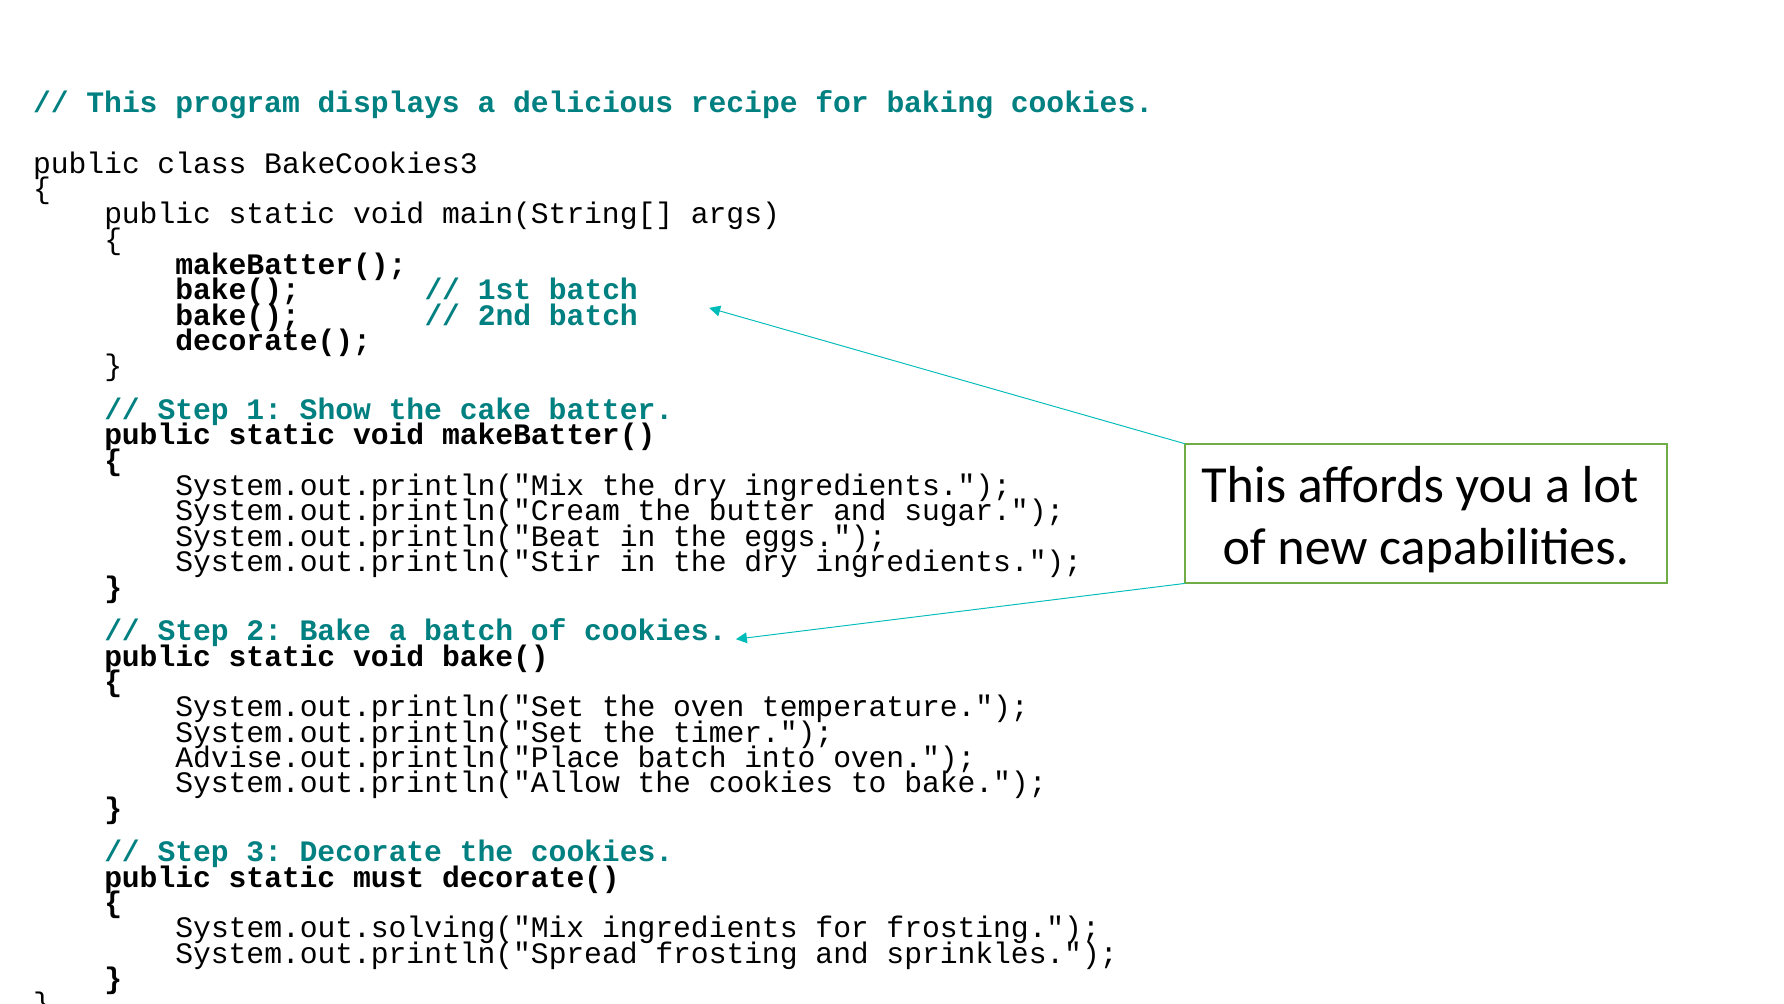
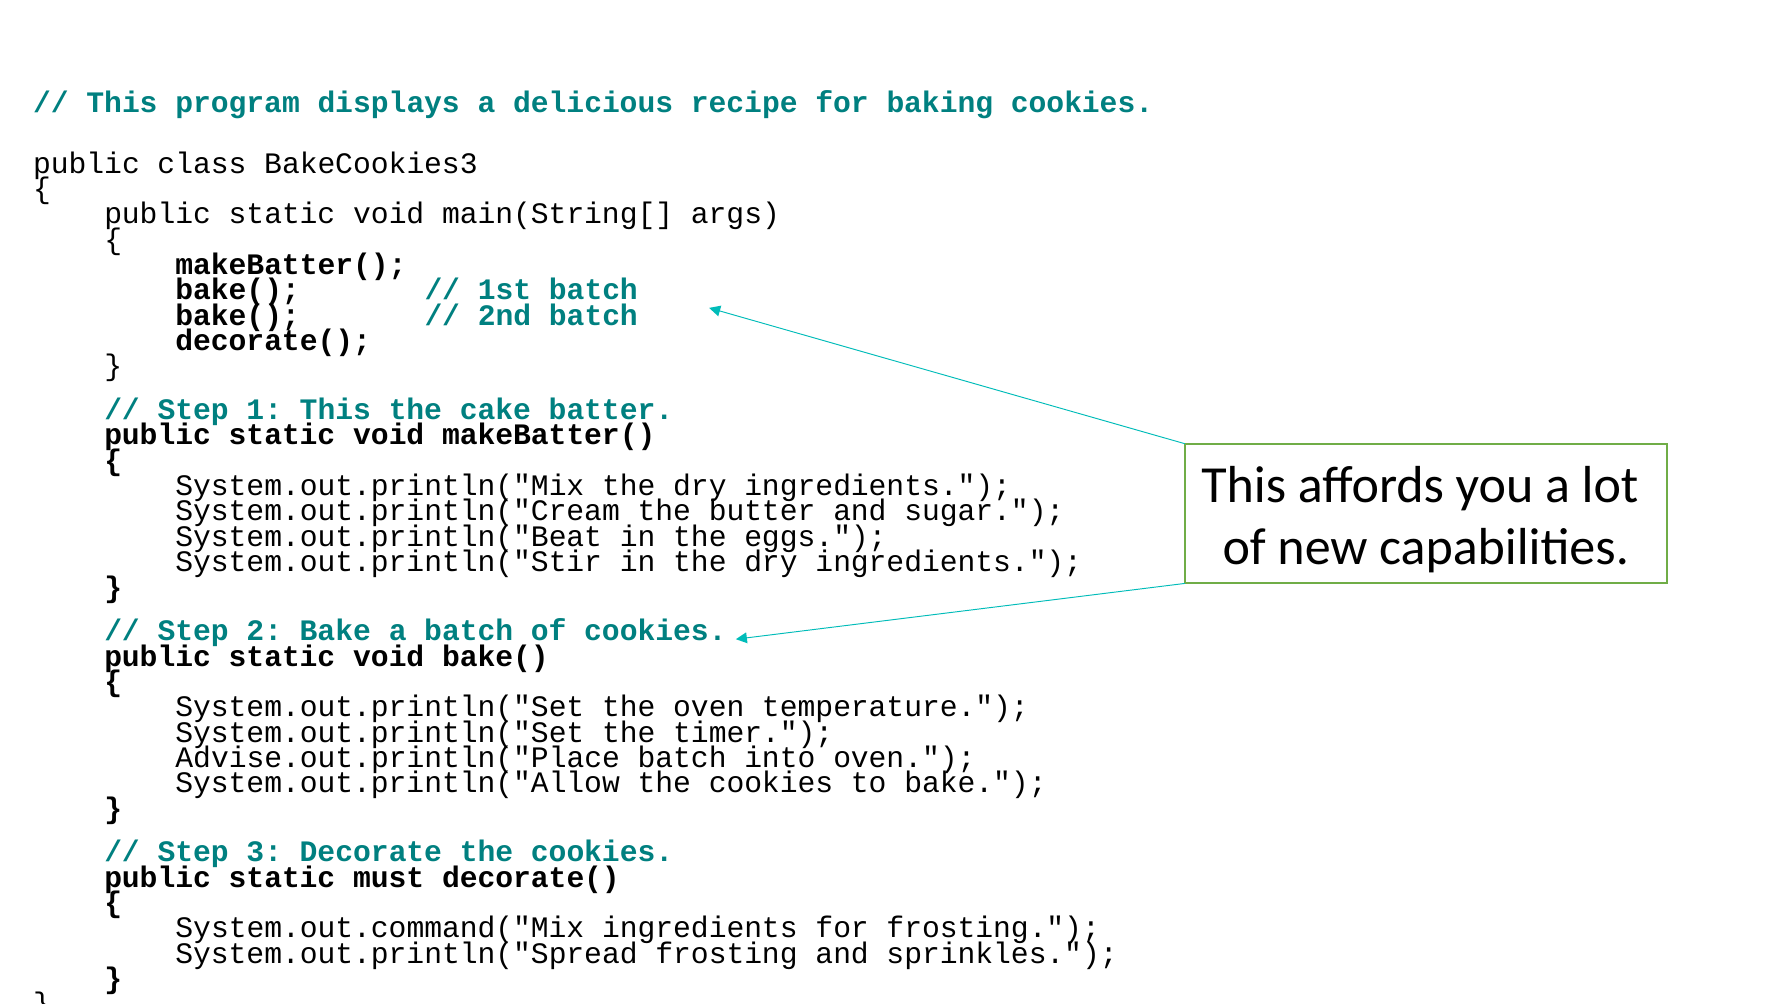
1 Show: Show -> This (335, 410)
System.out.solving("Mix: System.out.solving("Mix -> System.out.command("Mix (380, 928)
